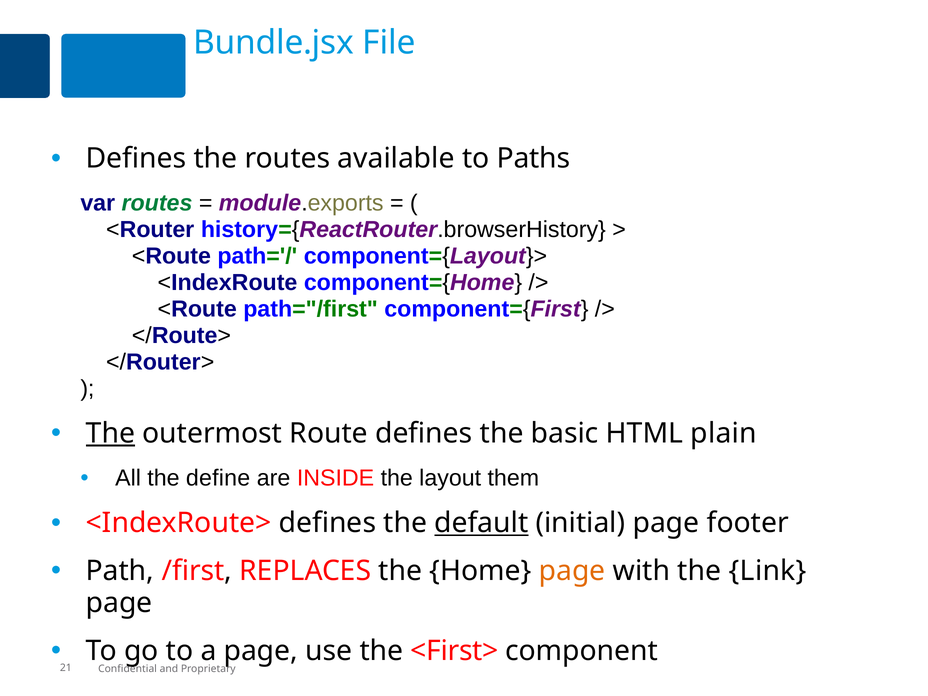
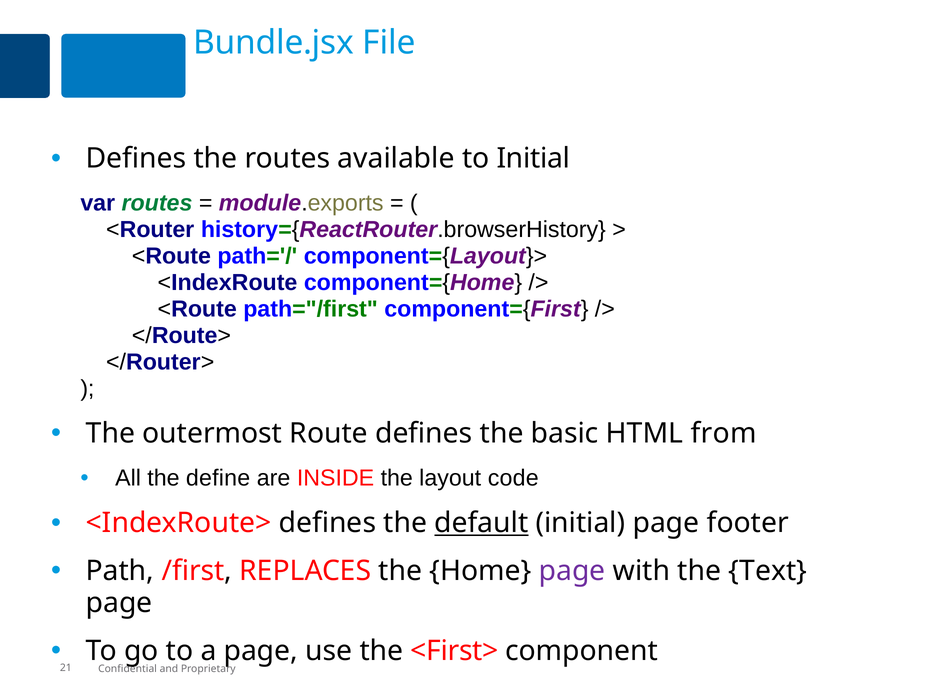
to Paths: Paths -> Initial (533, 158)
The underline: present -> none (110, 433)
plain: plain -> from (724, 433)
them: them -> code (513, 478)
page colour: orange -> purple (572, 571)
Link: Link -> Text (768, 571)
